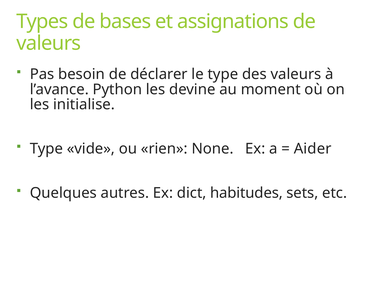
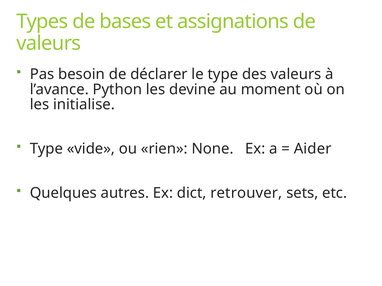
habitudes: habitudes -> retrouver (246, 193)
